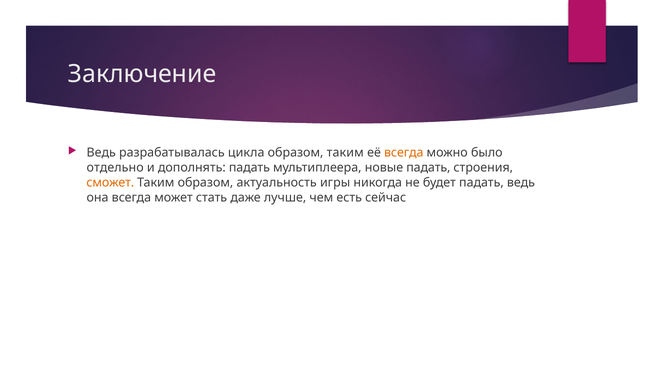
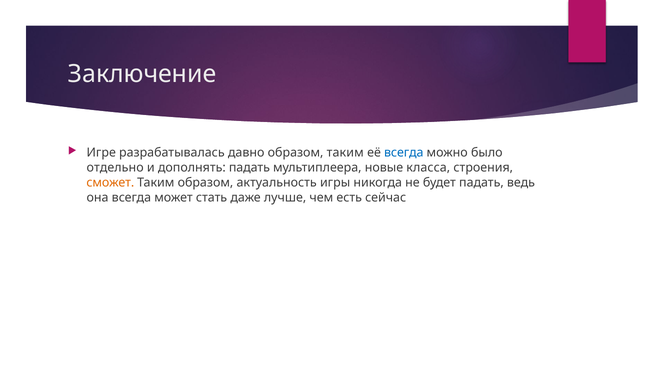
Ведь: Ведь -> Игре (101, 153)
цикла: цикла -> давно (246, 153)
всегда colour: orange -> blue (404, 153)
новые падать: падать -> класса (428, 168)
